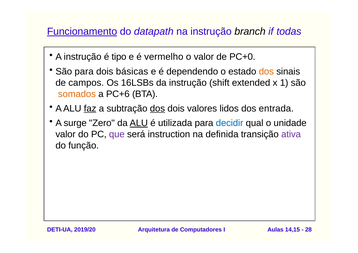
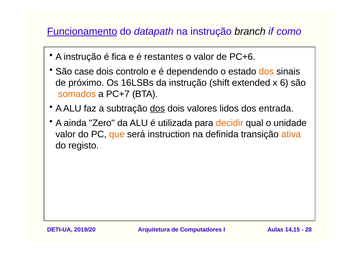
todas: todas -> como (289, 32)
tipo: tipo -> fica (119, 57)
vermelho: vermelho -> restantes (164, 57)
PC+0: PC+0 -> PC+6 (242, 57)
São para: para -> case (84, 71)
básicas: básicas -> controlo (132, 71)
campos: campos -> próximo (86, 83)
1: 1 -> 6 (284, 83)
PC+6: PC+6 -> PC+7 (118, 94)
faz underline: present -> none (90, 109)
surge: surge -> ainda (75, 123)
ALU underline: present -> none (139, 123)
decidir colour: blue -> orange (230, 123)
que colour: purple -> orange (117, 134)
ativa colour: purple -> orange (291, 134)
função: função -> registo (84, 146)
